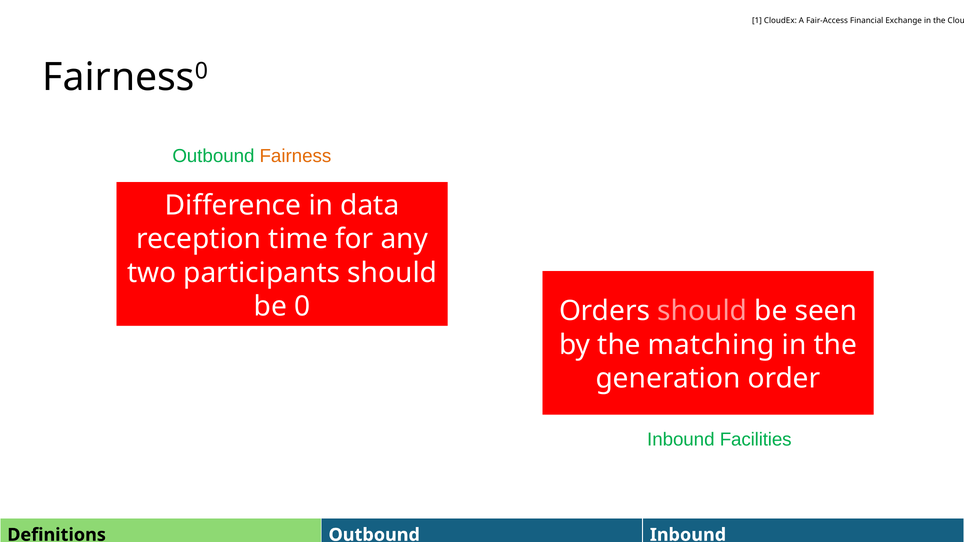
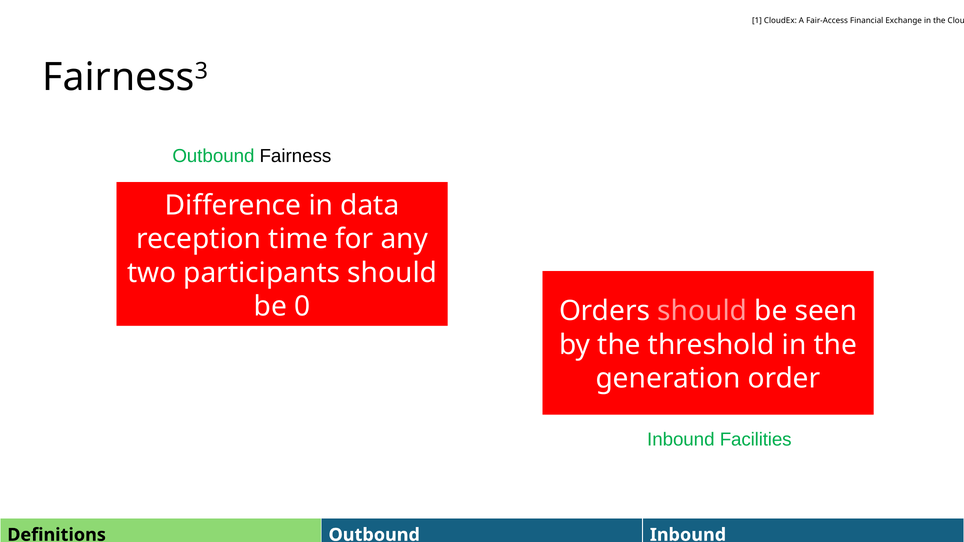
Fairness 0: 0 -> 3 (201, 71)
Fairness colour: orange -> black (295, 156)
matching: matching -> threshold (711, 345)
